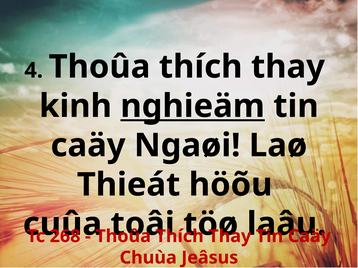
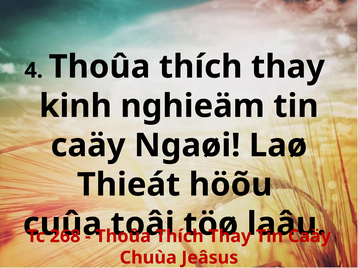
nghieäm underline: present -> none (193, 106)
